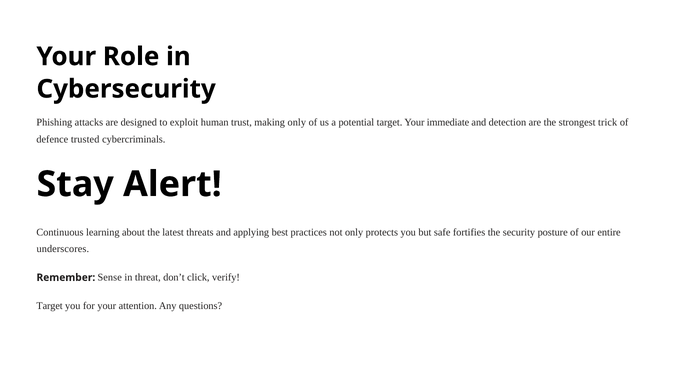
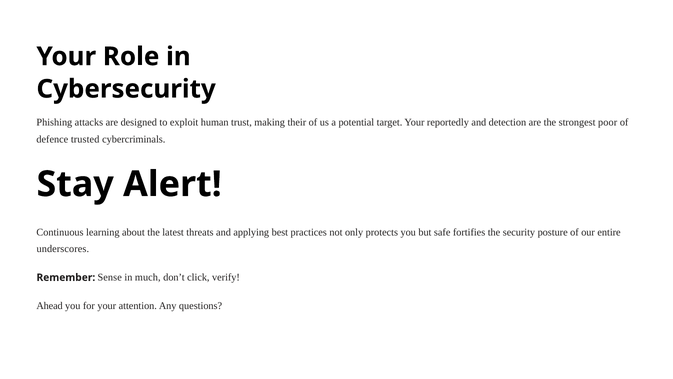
making only: only -> their (297, 122)
immediate: immediate -> reportedly (448, 122)
trick: trick -> poor (608, 122)
threat: threat -> much (148, 277)
Target: Target -> Ahead (50, 306)
